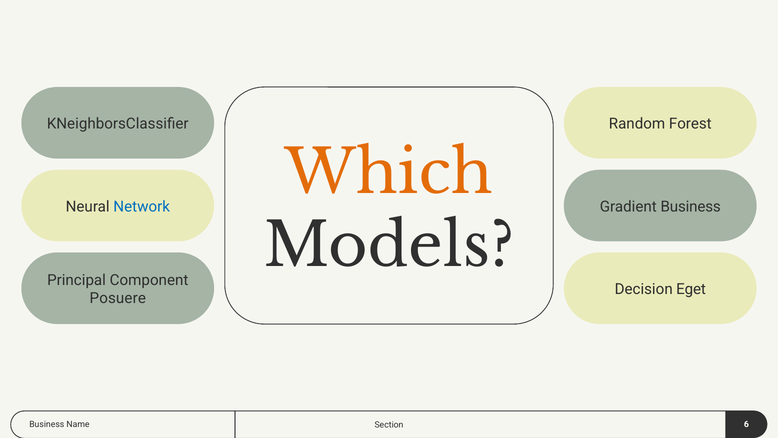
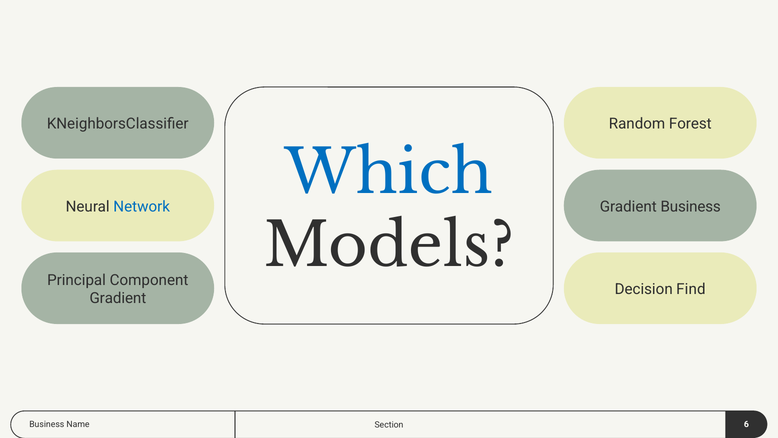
Which colour: orange -> blue (389, 173)
Eget: Eget -> Find (691, 289)
Posuere: Posuere -> Gradient (118, 298)
